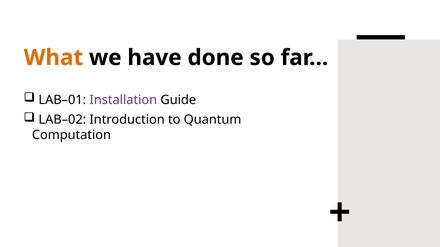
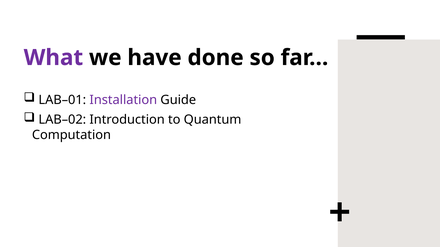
What colour: orange -> purple (53, 58)
